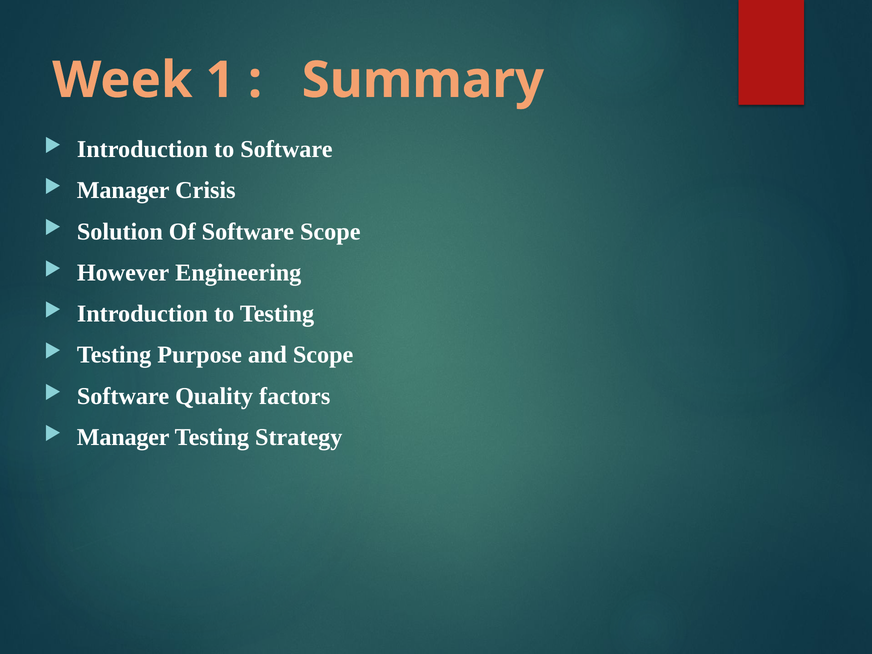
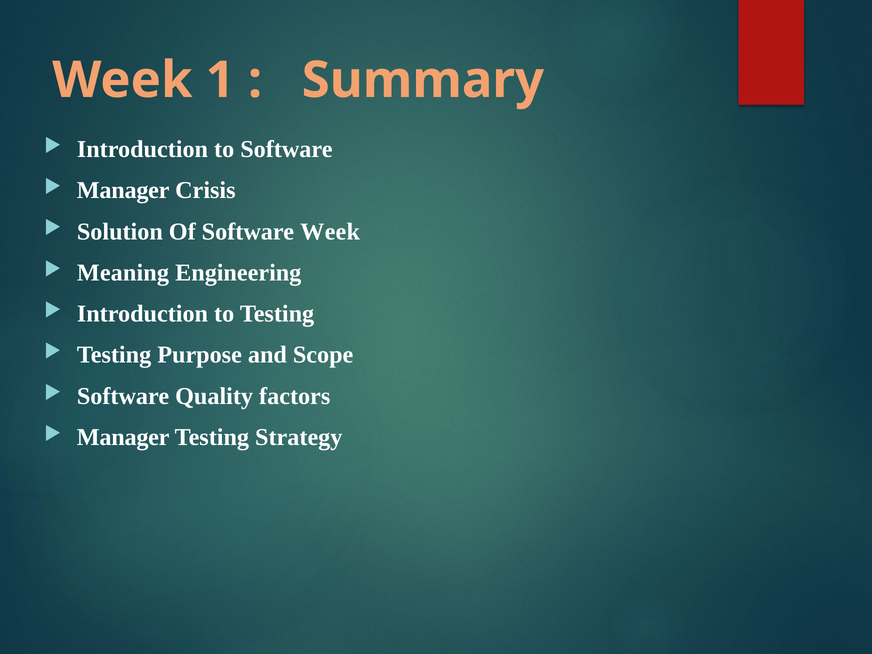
Software Scope: Scope -> Week (330, 232)
However: However -> Meaning (123, 273)
